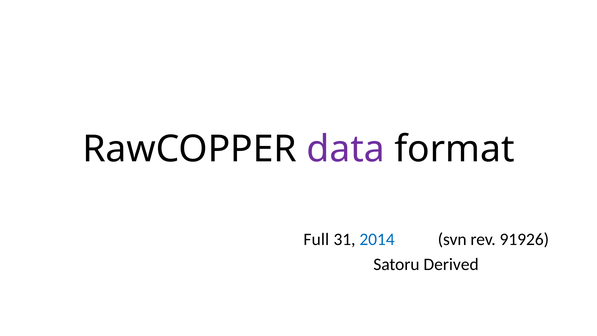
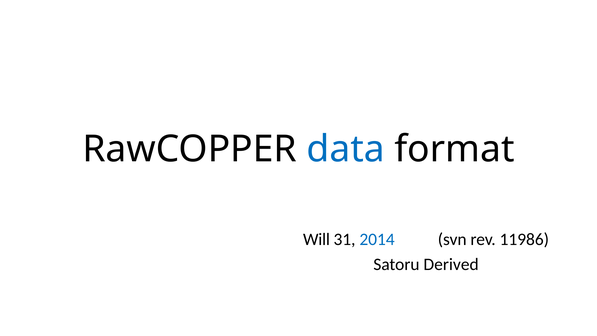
data colour: purple -> blue (346, 149)
Full: Full -> Will (316, 239)
91926: 91926 -> 11986 (524, 239)
